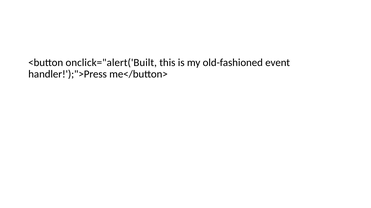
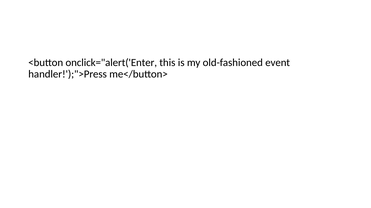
onclick="alert('Built: onclick="alert('Built -> onclick="alert('Enter (111, 63)
